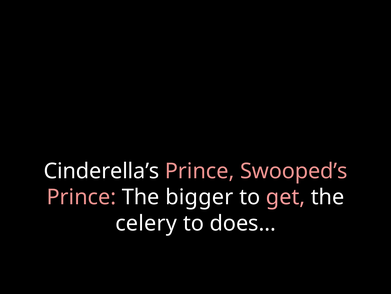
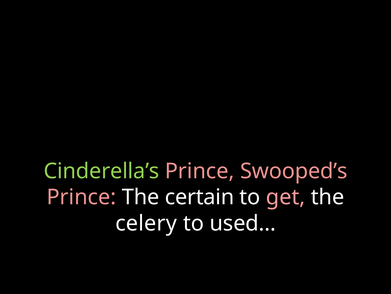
Cinderella’s colour: white -> light green (101, 171)
bigger: bigger -> certain (200, 197)
does: does -> used (243, 223)
